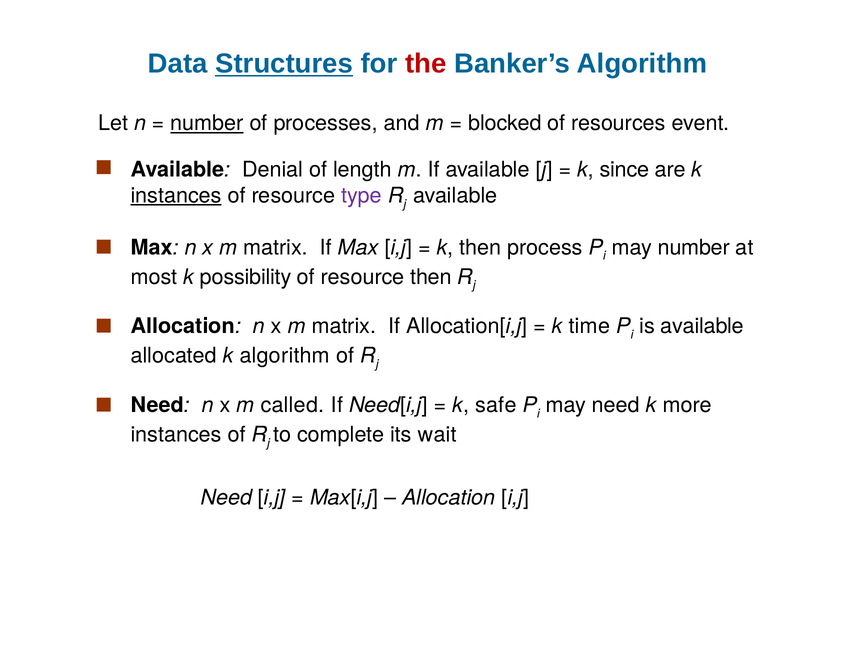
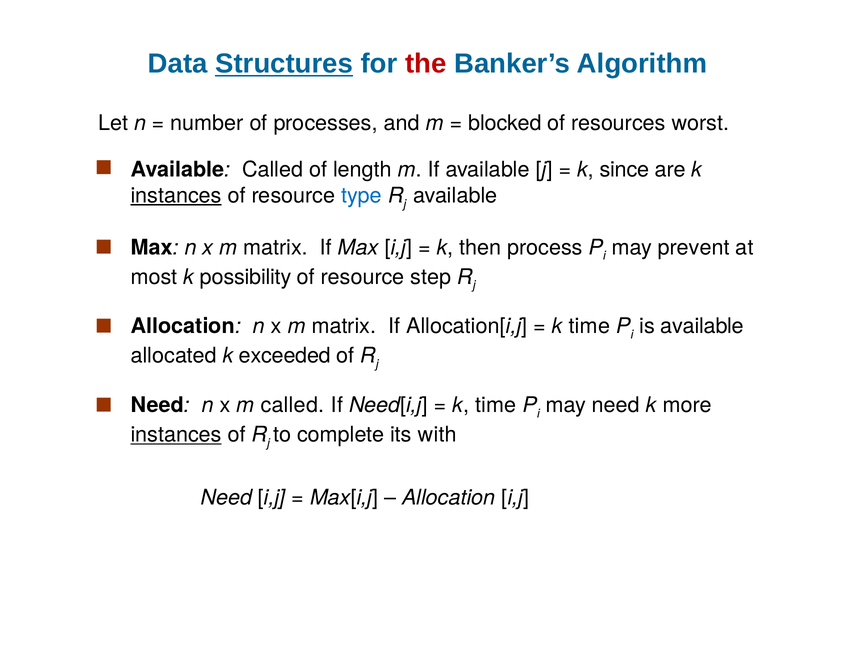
number underline: present -> none (207, 123)
event: event -> worst (700, 123)
Available Denial: Denial -> Called (273, 170)
type colour: purple -> blue (361, 196)
may number: number -> prevent (694, 248)
resource then: then -> step (431, 277)
k algorithm: algorithm -> exceeded (285, 356)
safe: safe -> time (496, 405)
instances underline: none -> present (176, 435)
wait: wait -> with (437, 435)
